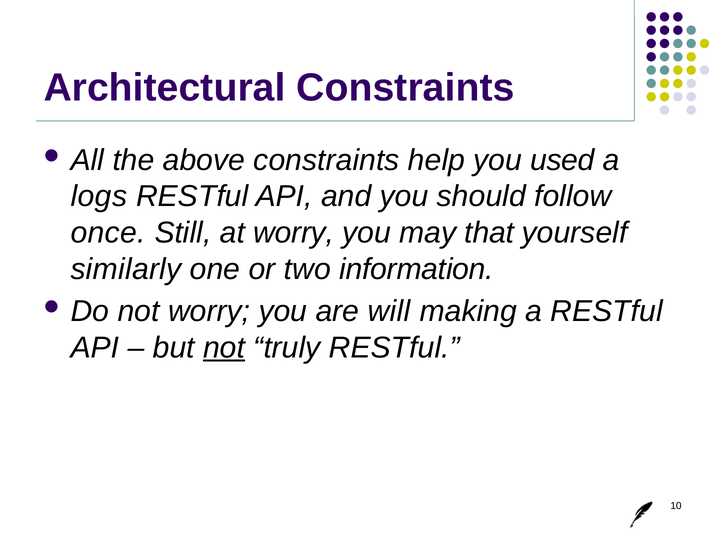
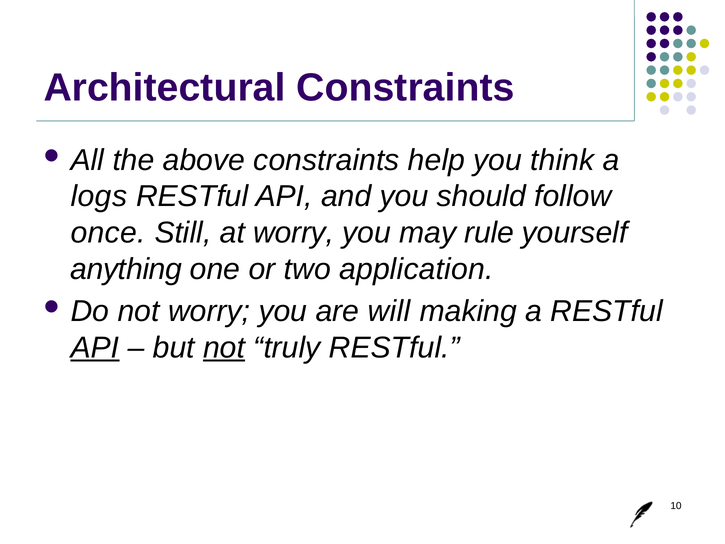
used: used -> think (562, 160)
that: that -> rule (489, 233)
similarly: similarly -> anything (126, 269)
information: information -> application (416, 269)
API underline: none -> present (95, 347)
